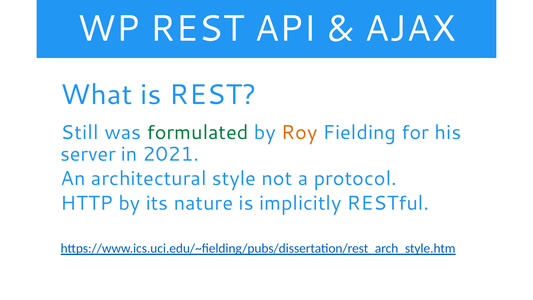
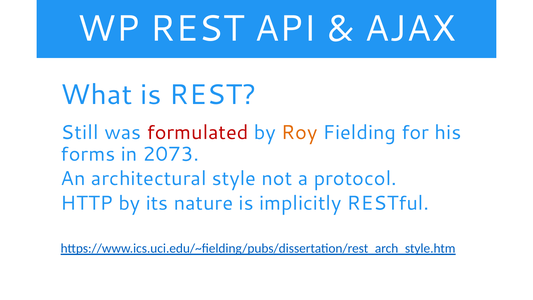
formulated colour: green -> red (198, 133)
server: server -> forms (88, 154)
2021: 2021 -> 2073 (171, 154)
